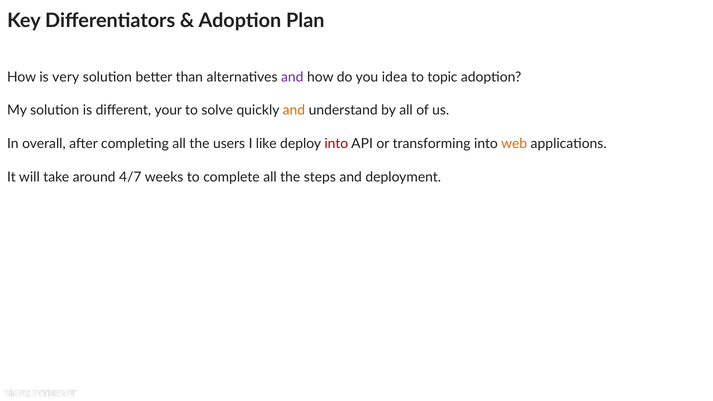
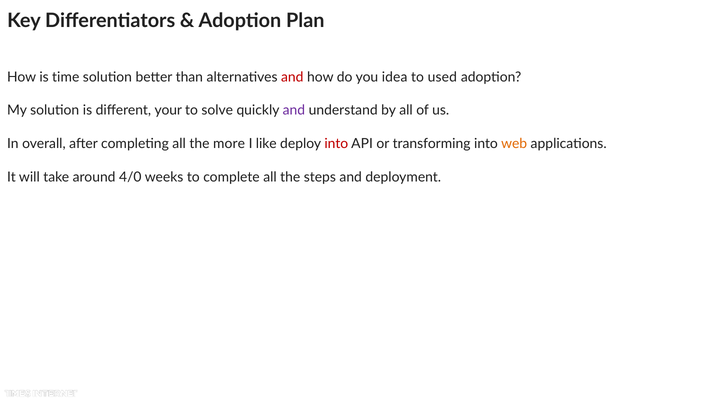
very: very -> time (66, 77)
and colour: purple -> red (292, 77)
topic: topic -> used (442, 77)
and colour: orange -> purple (294, 110)
users: users -> more (229, 144)
4/7: 4/7 -> 4/0 (130, 177)
